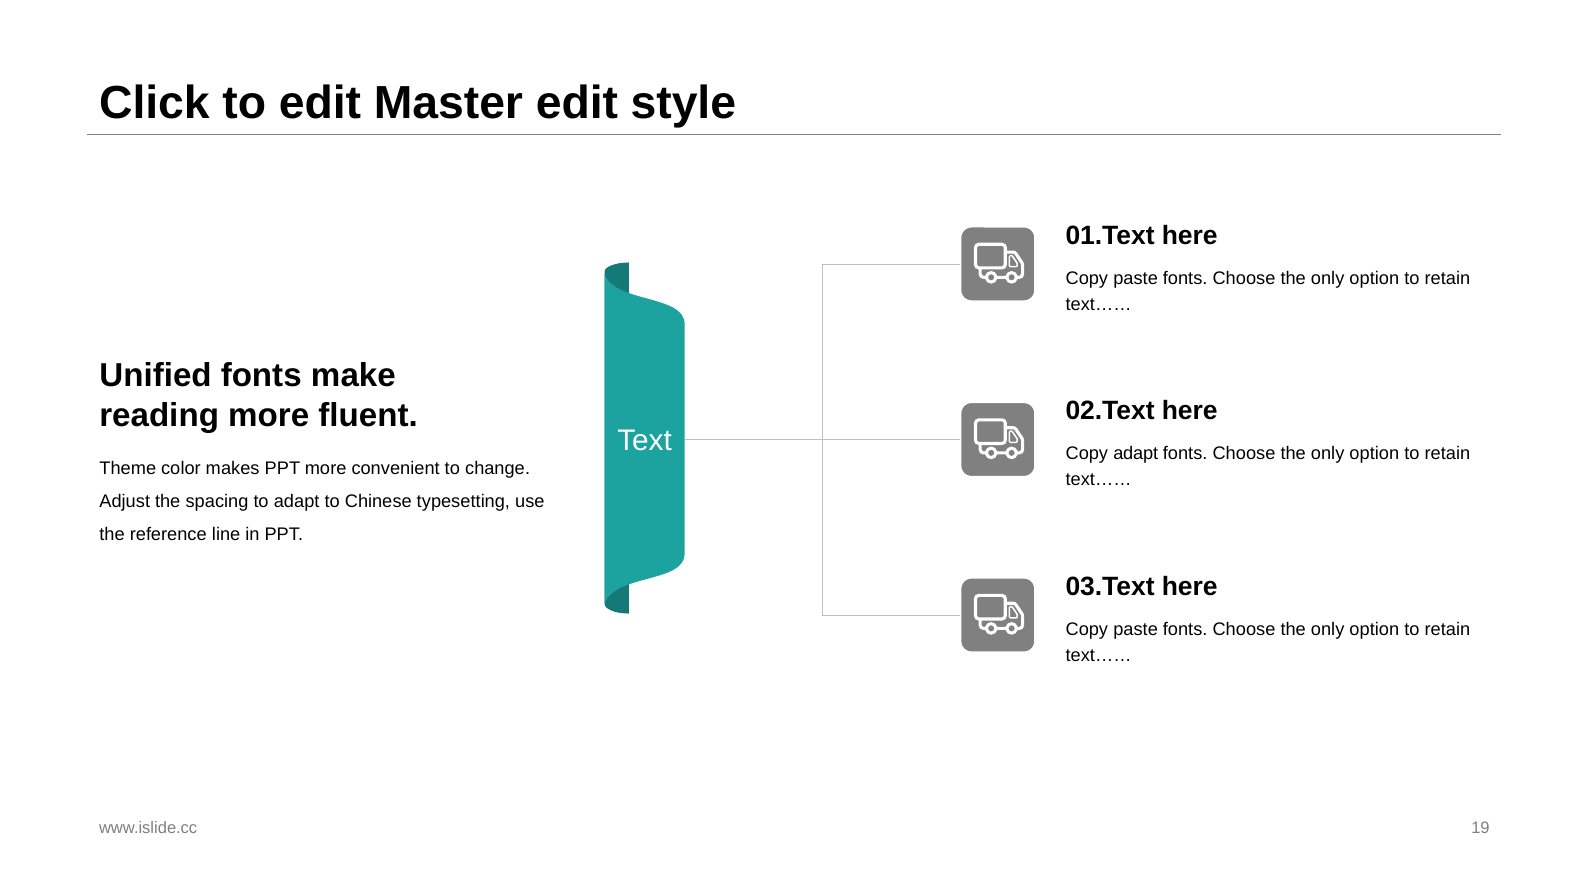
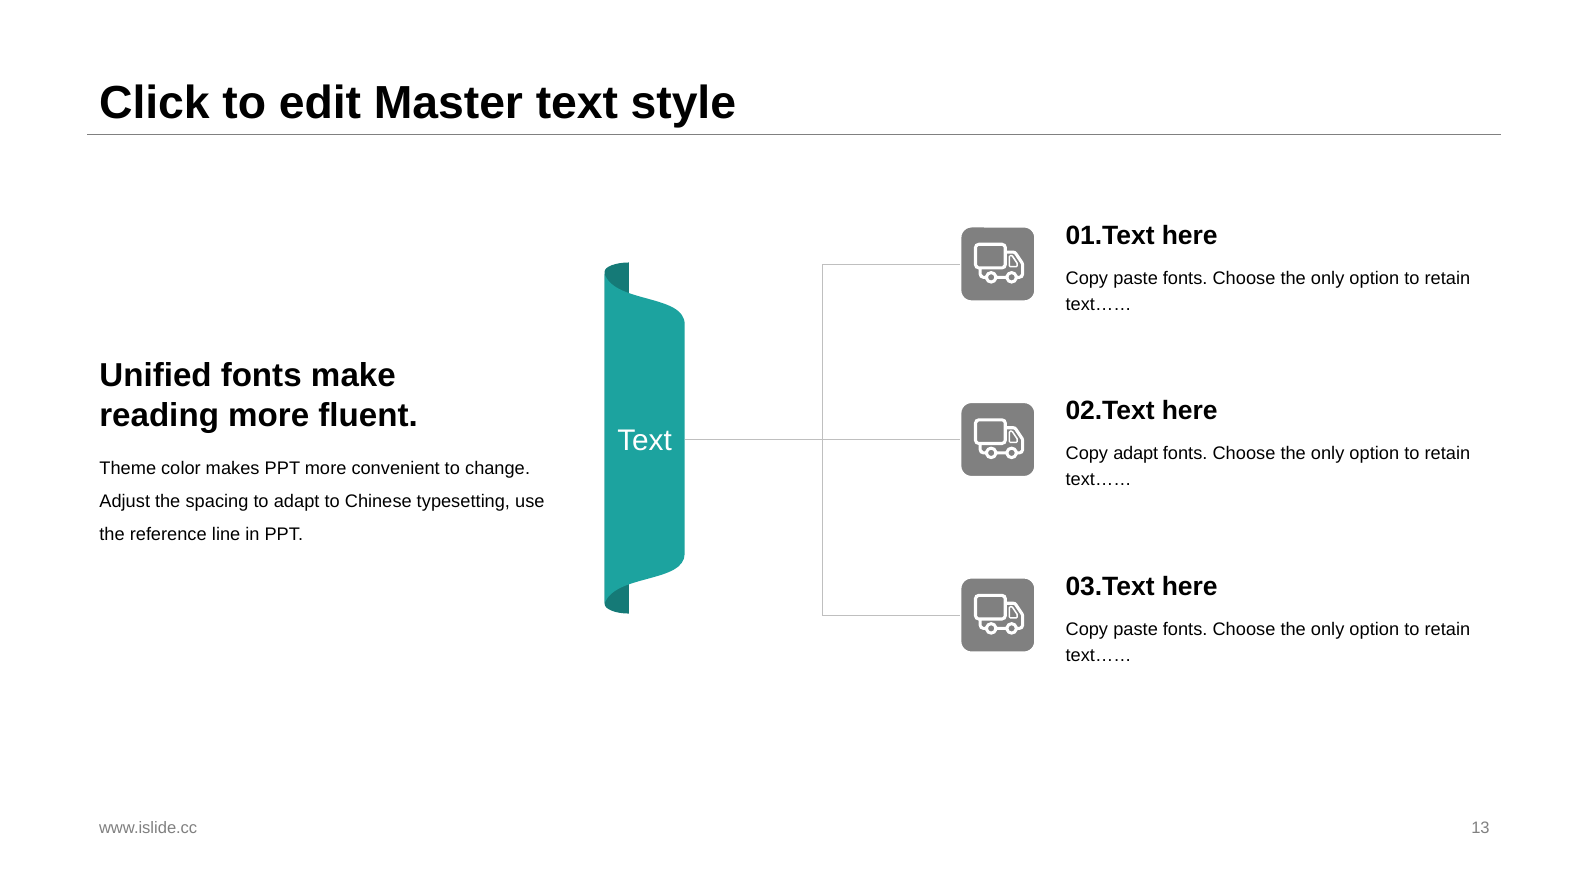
Master edit: edit -> text (577, 103)
19: 19 -> 13 (1480, 828)
